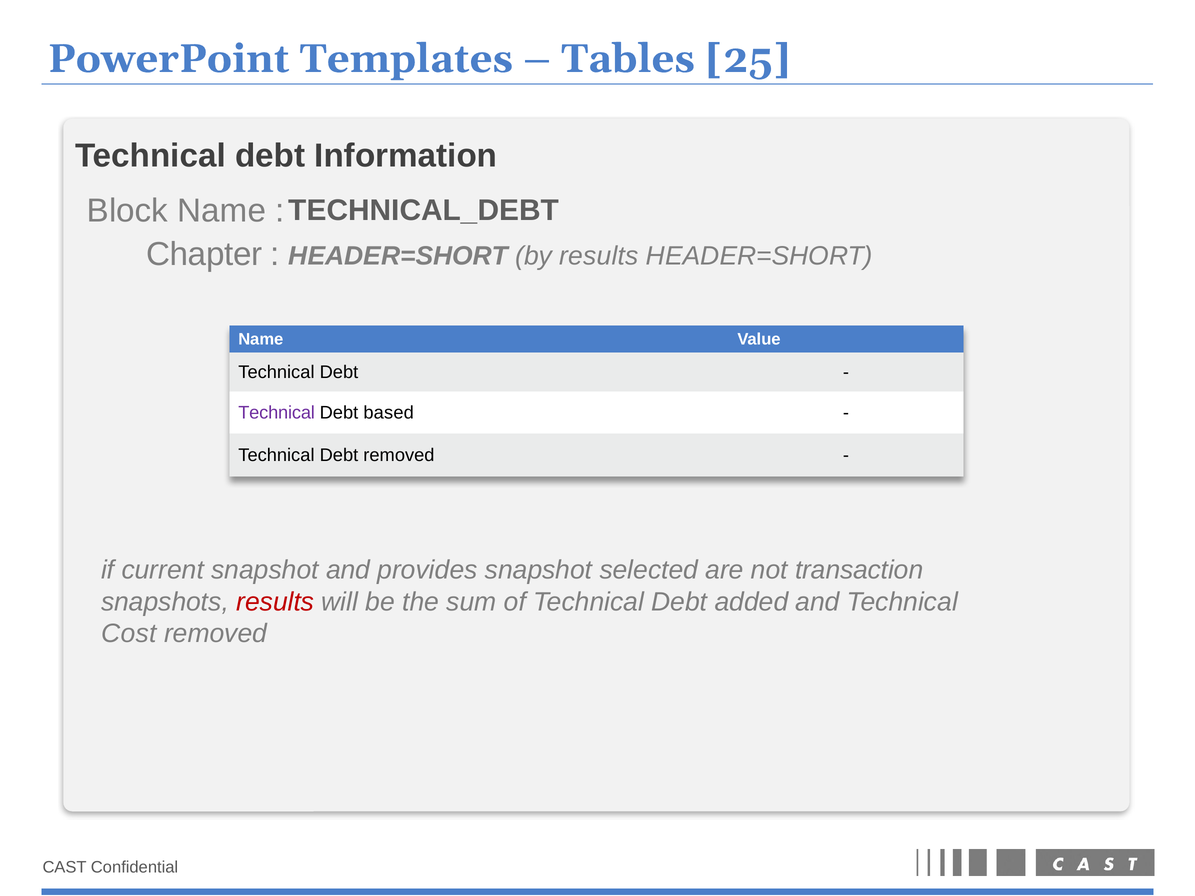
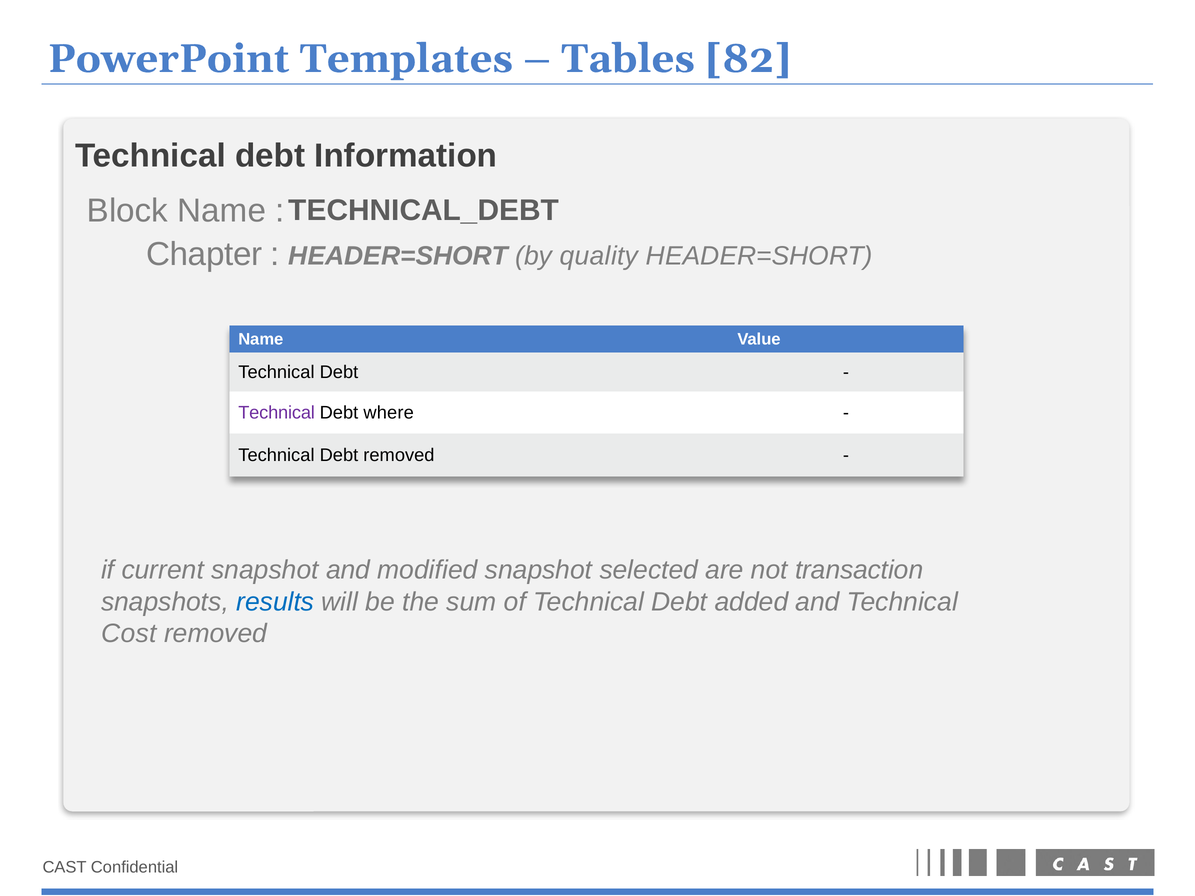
25: 25 -> 82 (748, 59)
by results: results -> quality (599, 256)
based: based -> where (389, 413)
provides: provides -> modified (427, 570)
results colour: red -> blue (275, 602)
